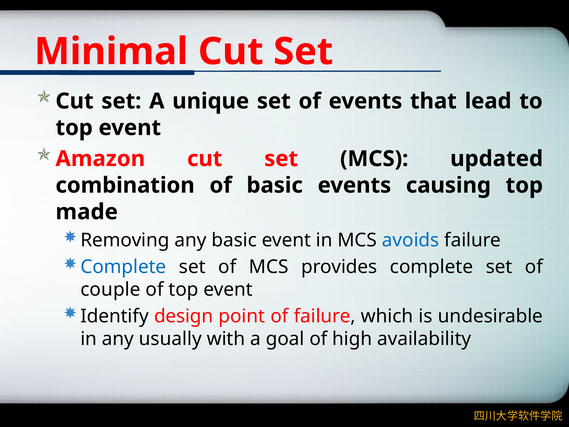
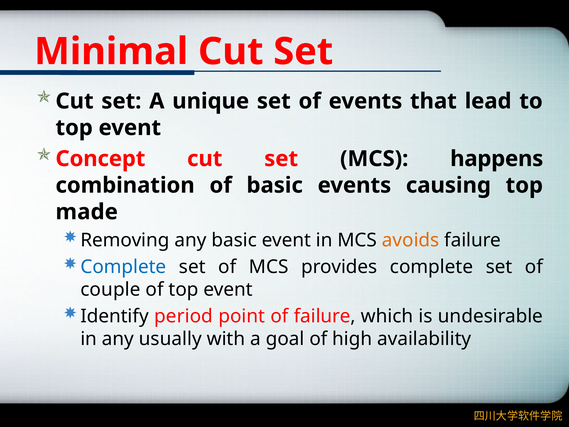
Amazon: Amazon -> Concept (100, 159)
updated: updated -> happens (497, 159)
avoids colour: blue -> orange (411, 240)
design: design -> period (184, 316)
